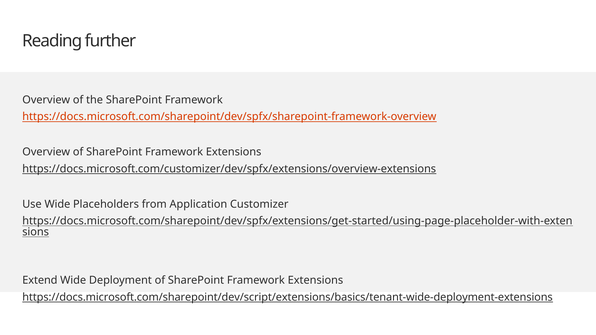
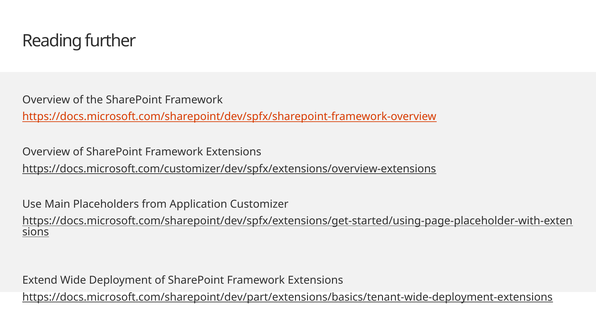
Use Wide: Wide -> Main (57, 204)
https://docs.microsoft.com/sharepoint/dev/script/extensions/basics/tenant-wide-deployment-extensions: https://docs.microsoft.com/sharepoint/dev/script/extensions/basics/tenant-wide-deployment-extensions -> https://docs.microsoft.com/sharepoint/dev/part/extensions/basics/tenant-wide-deployment-extensions (287, 297)
